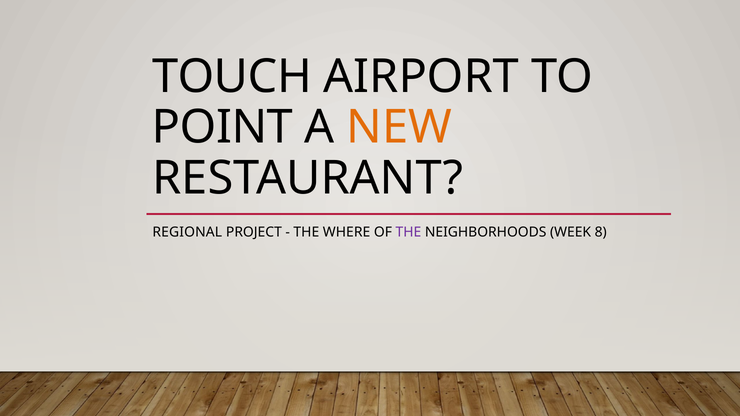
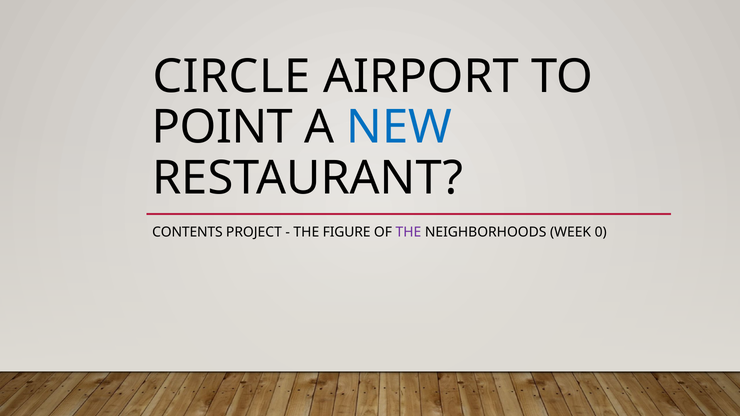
TOUCH: TOUCH -> CIRCLE (232, 77)
NEW colour: orange -> blue (399, 127)
REGIONAL: REGIONAL -> CONTENTS (187, 232)
WHERE: WHERE -> FIGURE (347, 232)
8: 8 -> 0 (601, 232)
